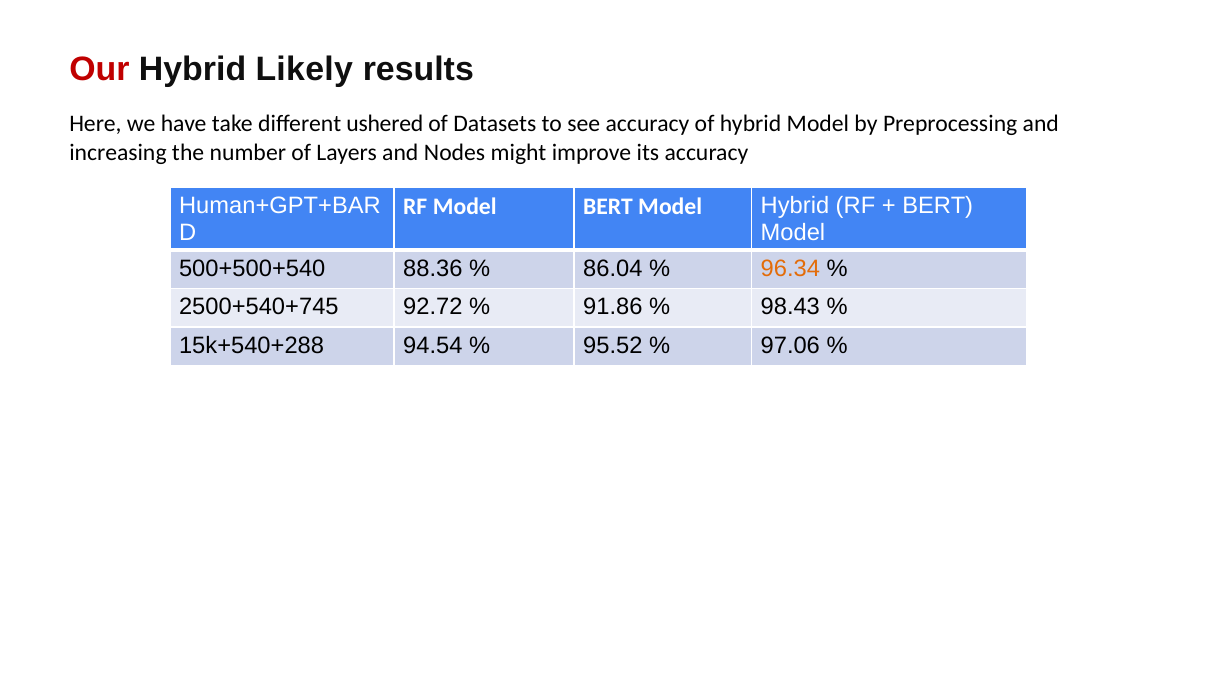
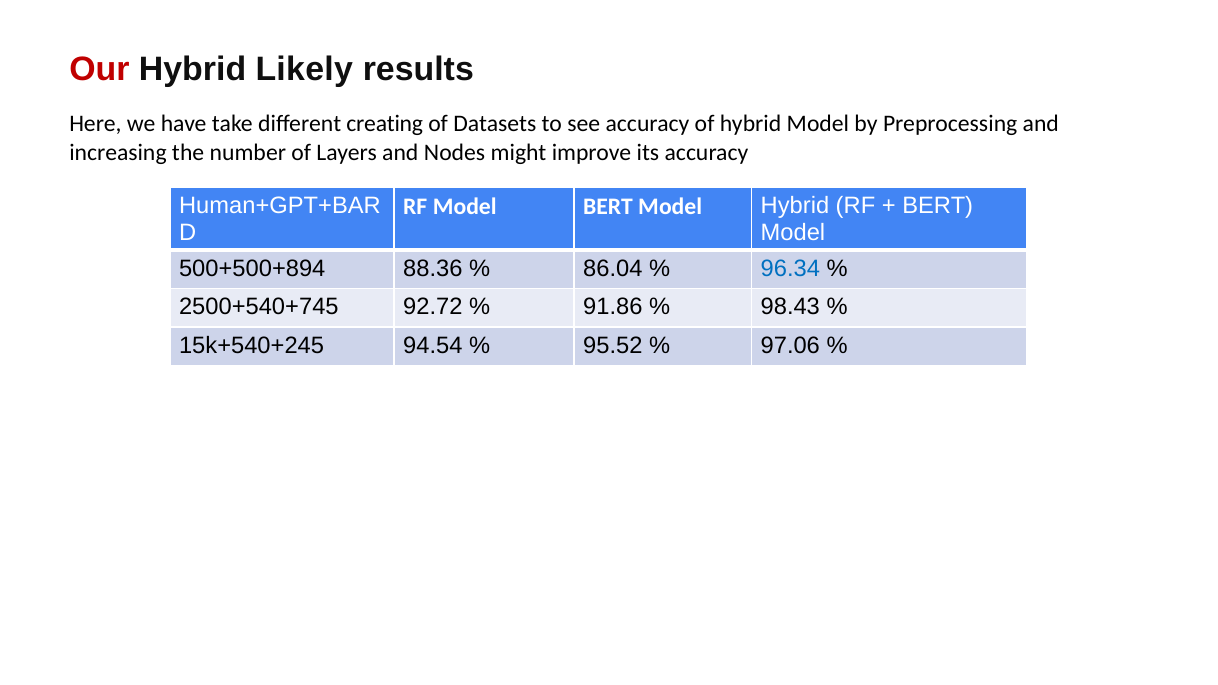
ushered: ushered -> creating (385, 124)
500+500+540: 500+500+540 -> 500+500+894 (252, 268)
96.34 colour: orange -> blue (790, 268)
15k+540+288: 15k+540+288 -> 15k+540+245 (252, 345)
